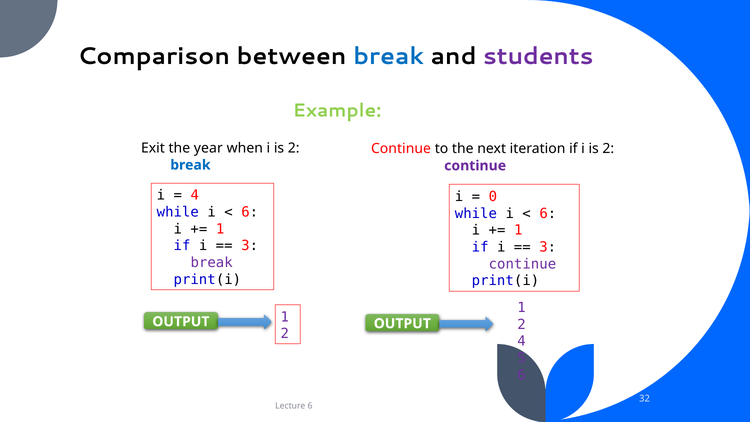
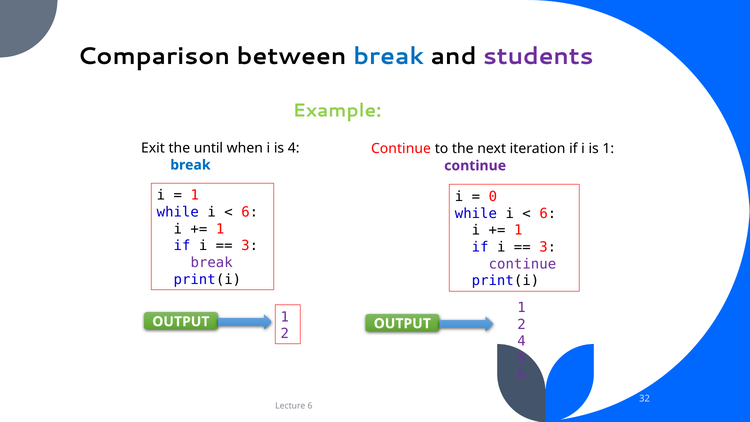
year: year -> until (208, 148)
when i is 2: 2 -> 4 (294, 148)
if i is 2: 2 -> 1 (608, 149)
4: 4 -> 1 (195, 195)
